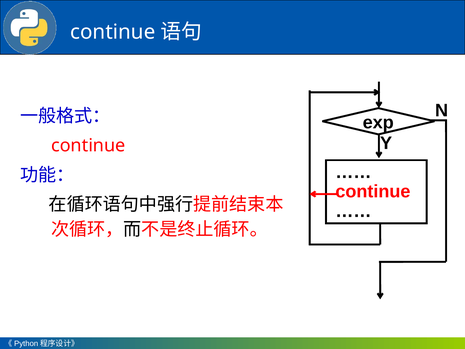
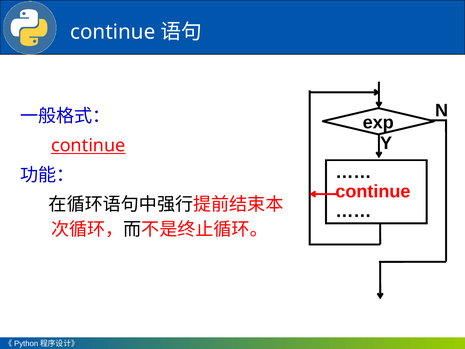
continue underline: none -> present (88, 146)
